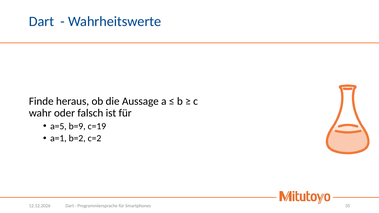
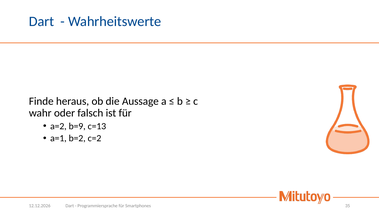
a=5: a=5 -> a=2 (58, 126)
c=19: c=19 -> c=13 (97, 126)
